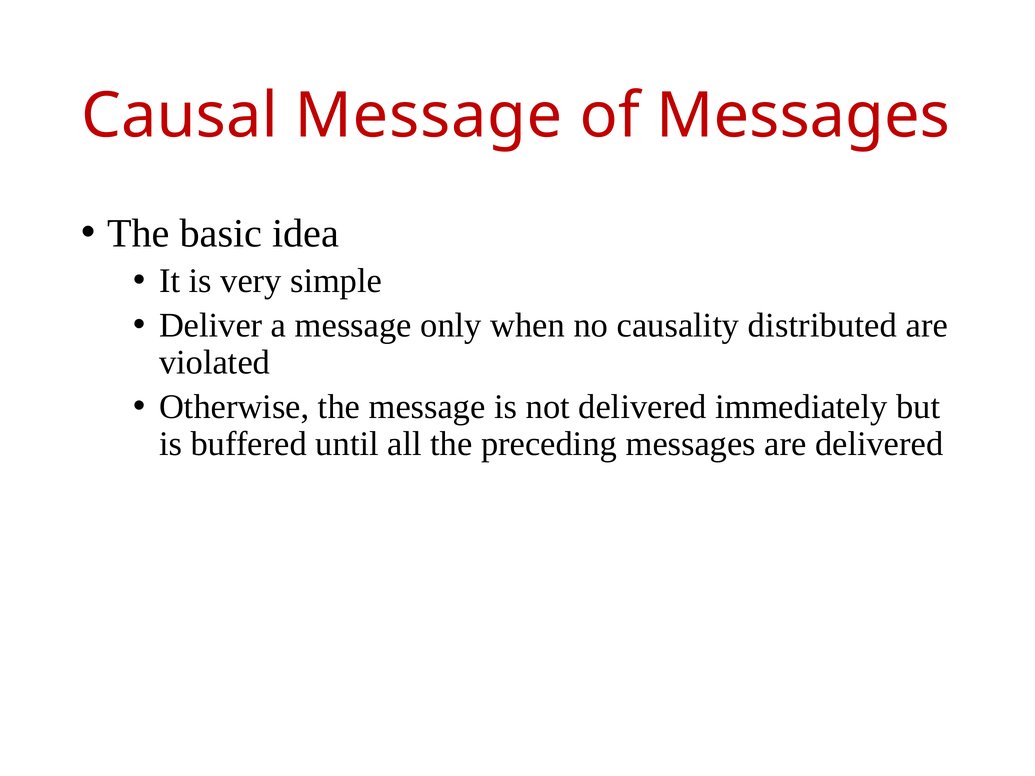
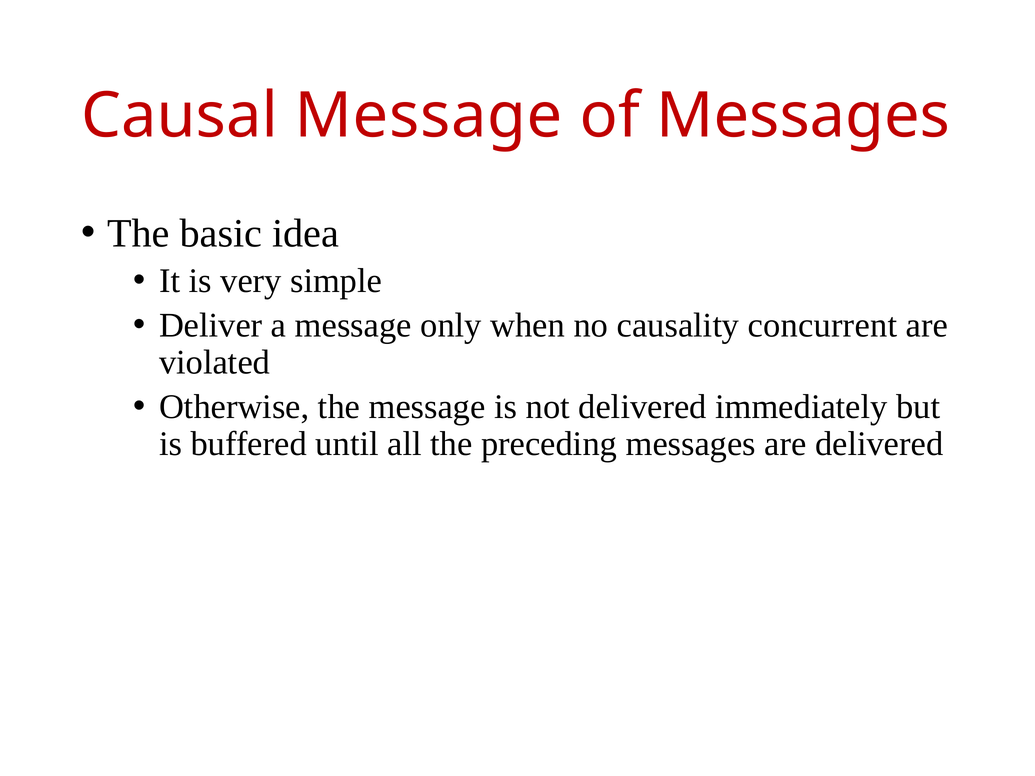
distributed: distributed -> concurrent (822, 325)
